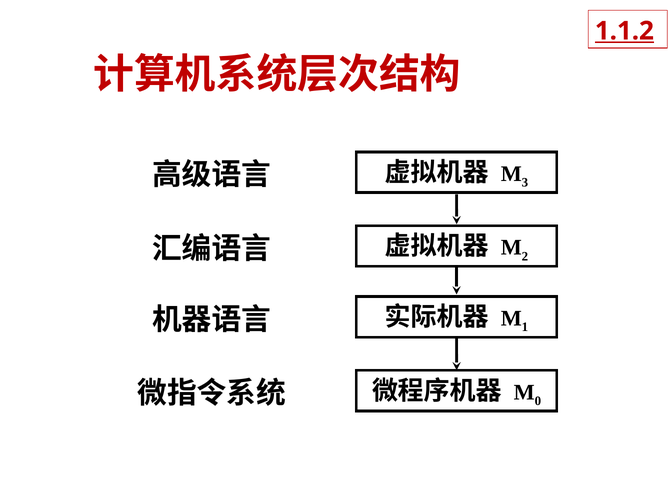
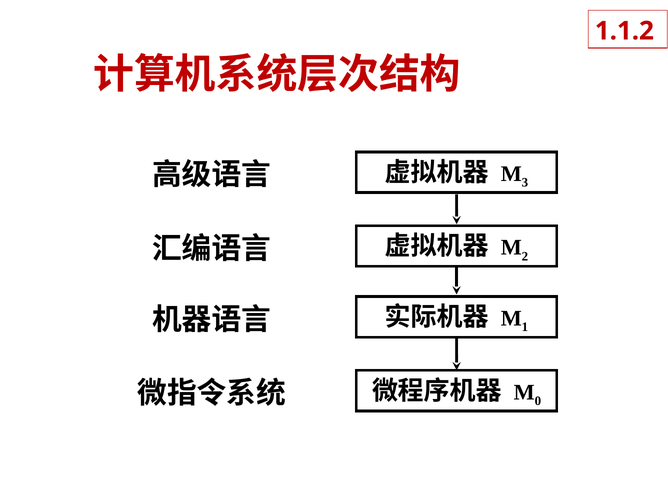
1.1.2 underline: present -> none (624, 31)
